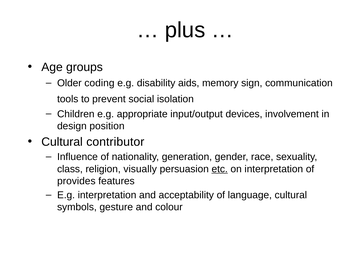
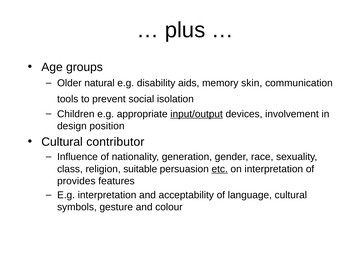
coding: coding -> natural (100, 83)
sign: sign -> skin (252, 83)
input/output underline: none -> present (197, 114)
visually: visually -> suitable (140, 169)
